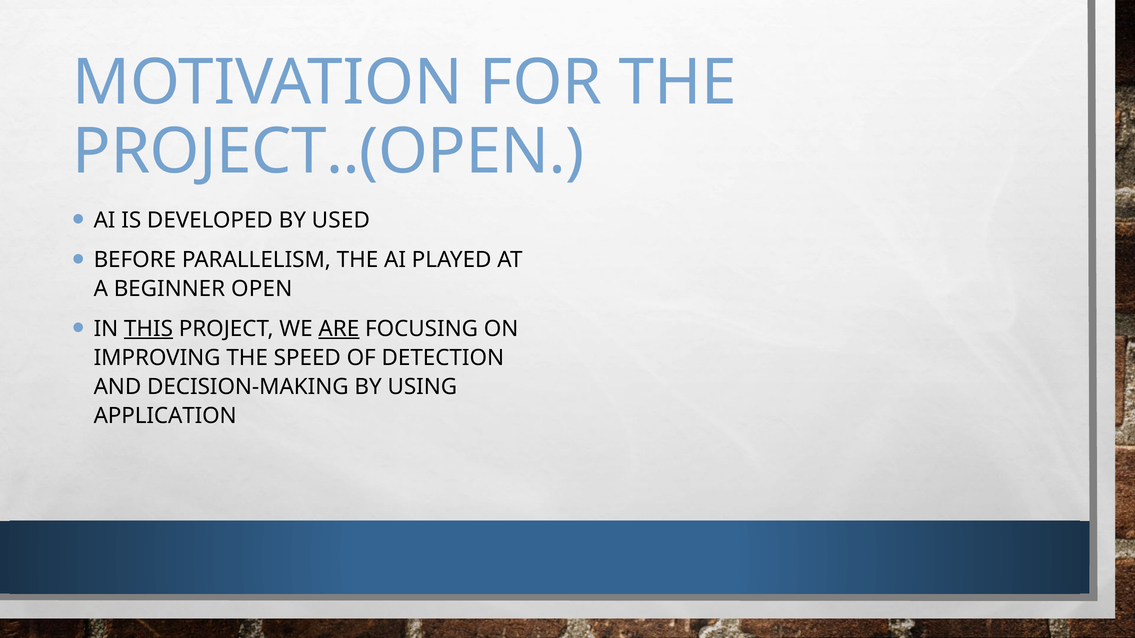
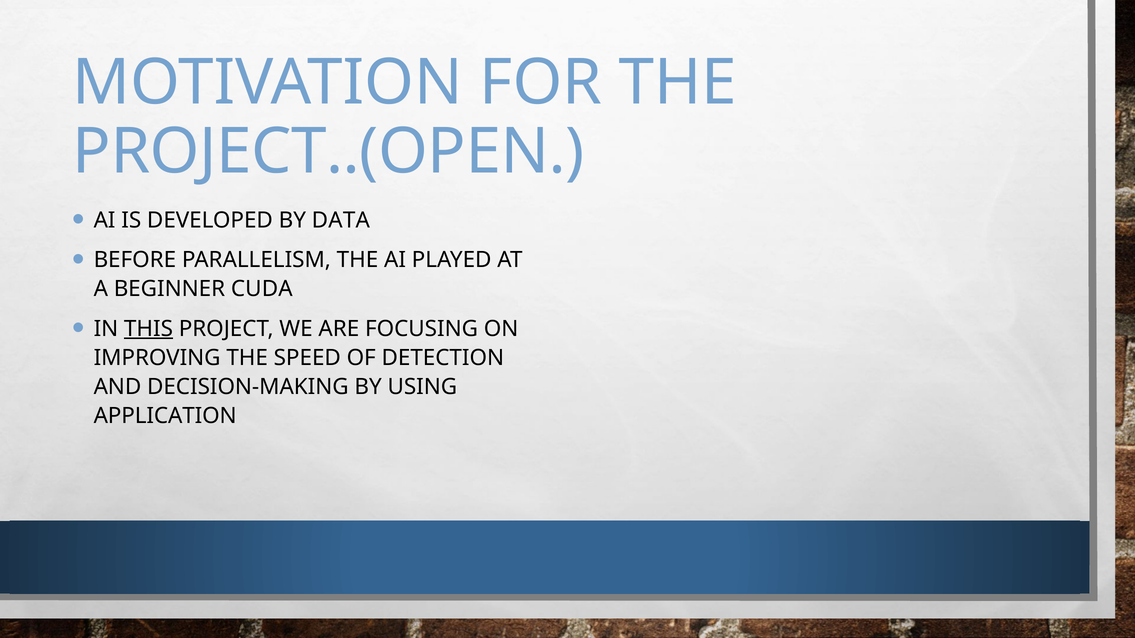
USED: USED -> DATA (341, 220)
OPEN: OPEN -> CUDA (262, 289)
ARE underline: present -> none (339, 329)
